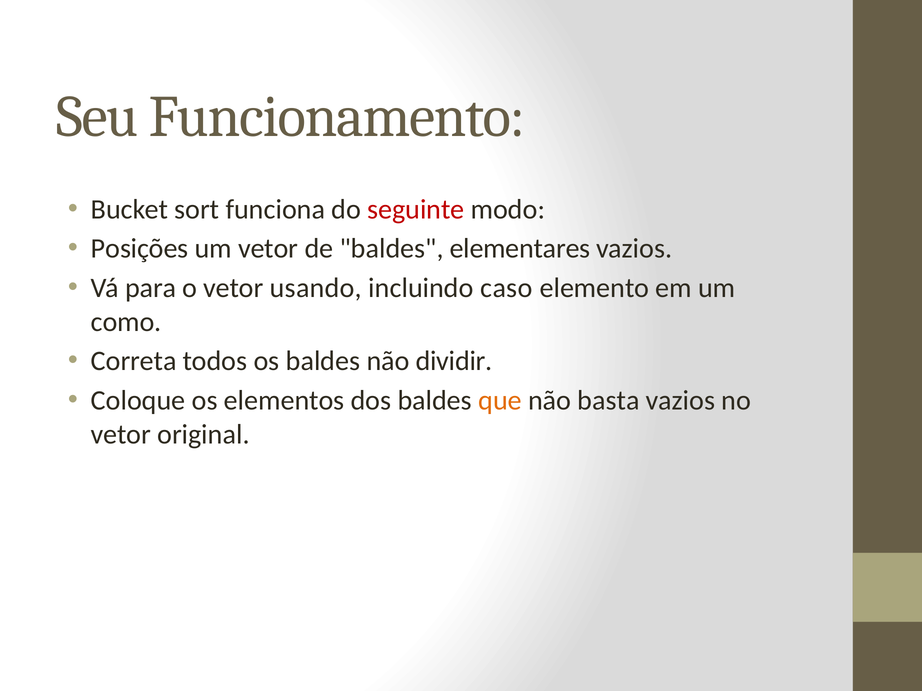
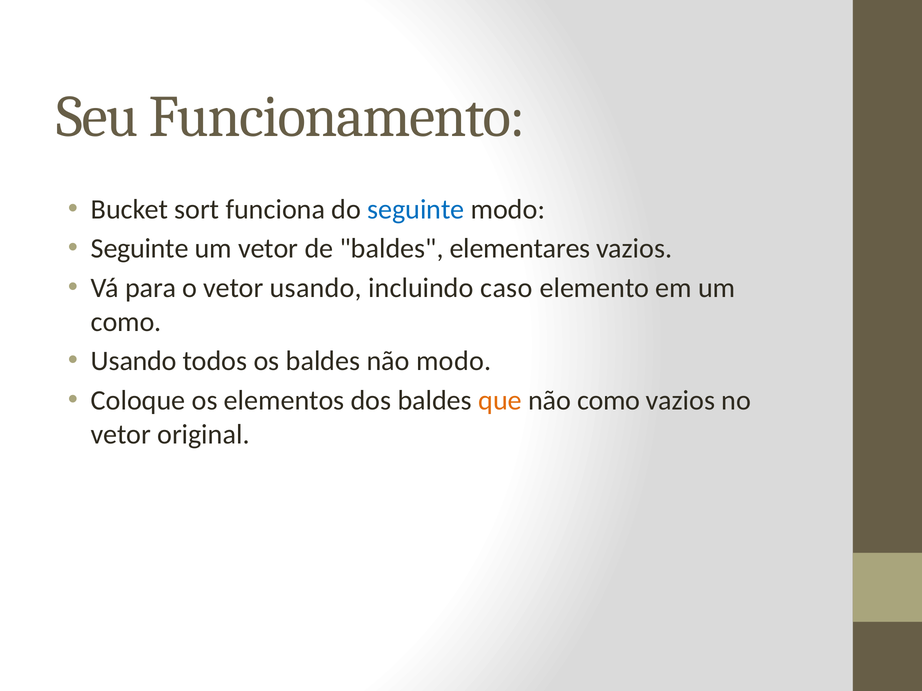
seguinte colour: red -> blue (416, 209)
Posições: Posições -> Seguinte (140, 249)
Correta: Correta -> Usando (134, 361)
não dividir: dividir -> modo (454, 361)
não basta: basta -> como (609, 401)
